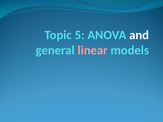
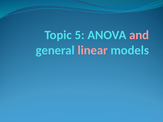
and colour: white -> pink (139, 35)
